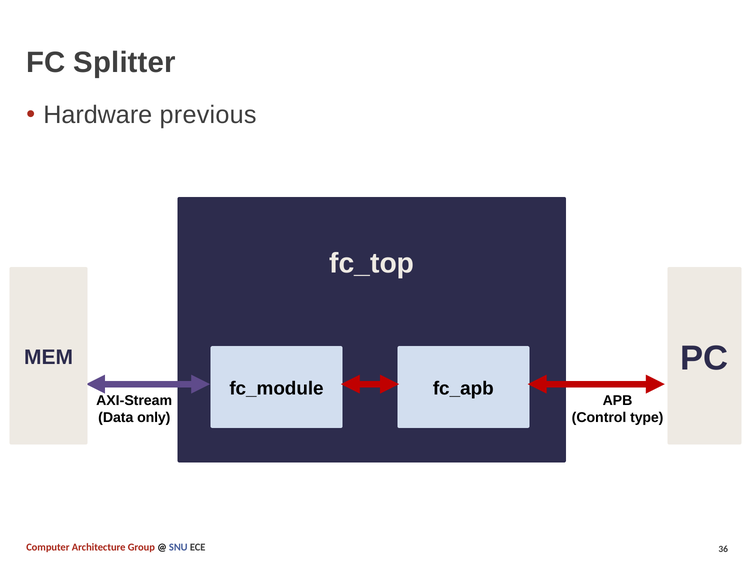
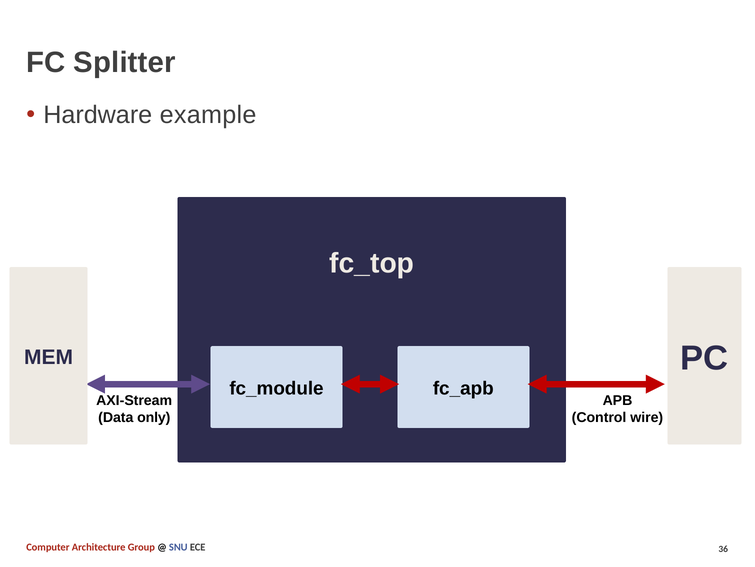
previous: previous -> example (208, 115)
type: type -> wire (647, 417)
